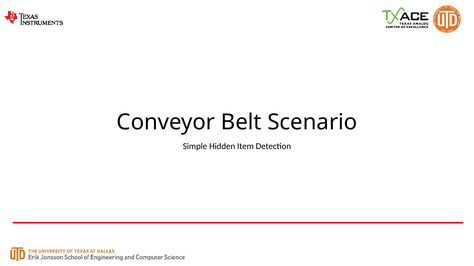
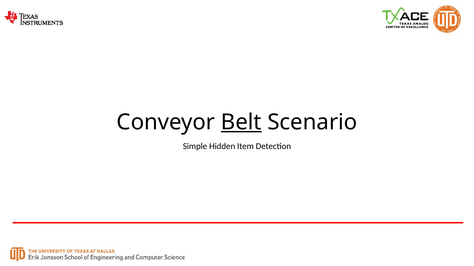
Belt underline: none -> present (241, 123)
